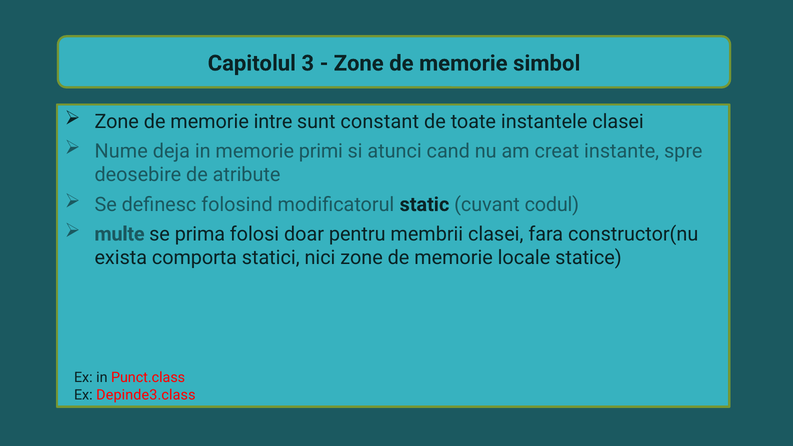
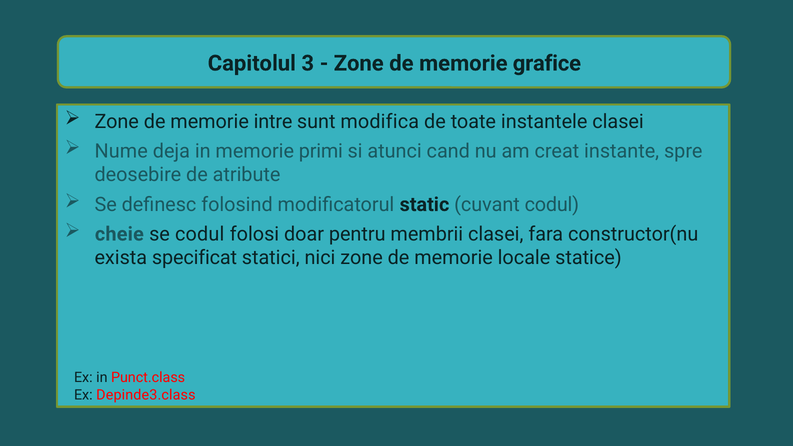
simbol: simbol -> grafice (547, 63)
constant: constant -> modifica (380, 122)
multe: multe -> cheie (119, 234)
se prima: prima -> codul (200, 234)
comporta: comporta -> specificat (195, 258)
